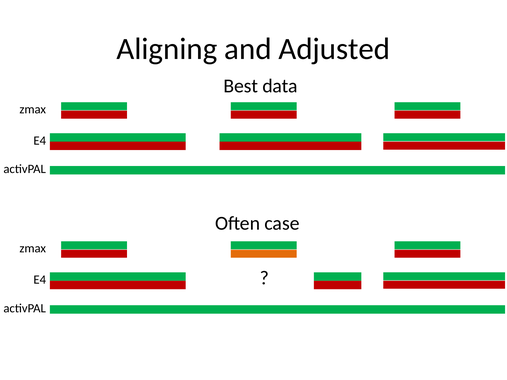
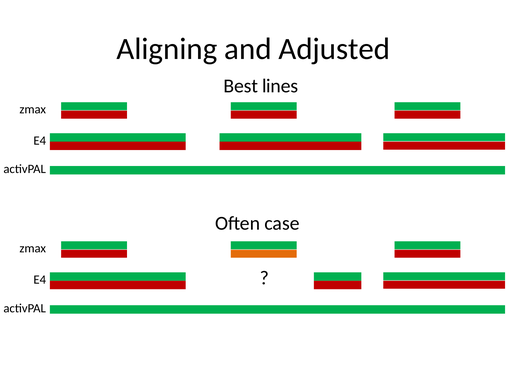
data: data -> lines (280, 86)
